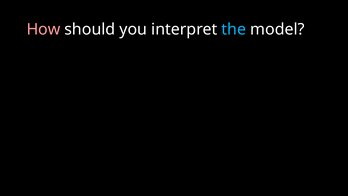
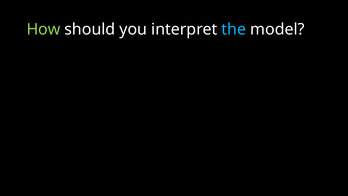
How colour: pink -> light green (43, 29)
